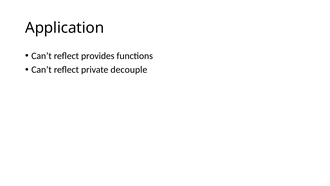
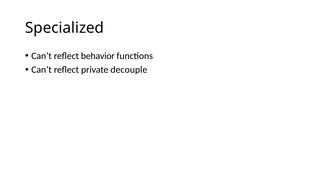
Application: Application -> Specialized (65, 28)
provides: provides -> behavior (98, 56)
